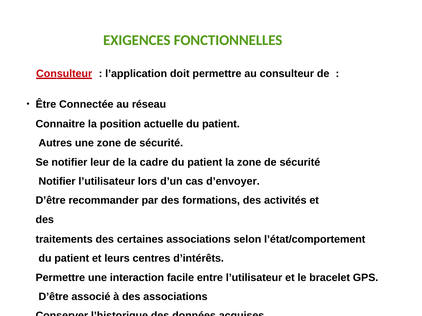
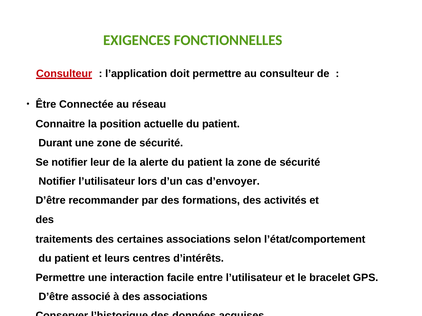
Autres: Autres -> Durant (55, 143)
cadre: cadre -> alerte (154, 162)
